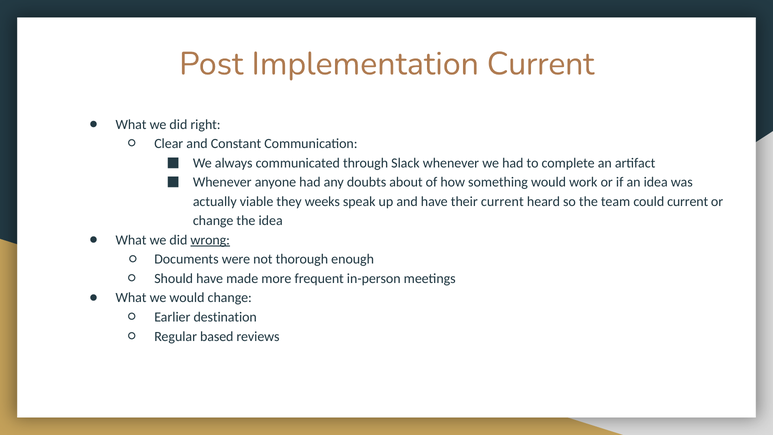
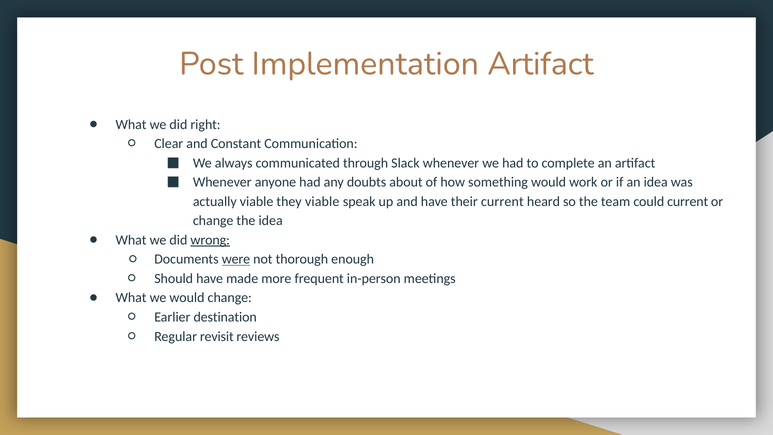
Implementation Current: Current -> Artifact (540, 64)
they weeks: weeks -> viable (322, 201)
were underline: none -> present (236, 259)
based: based -> revisit (217, 336)
